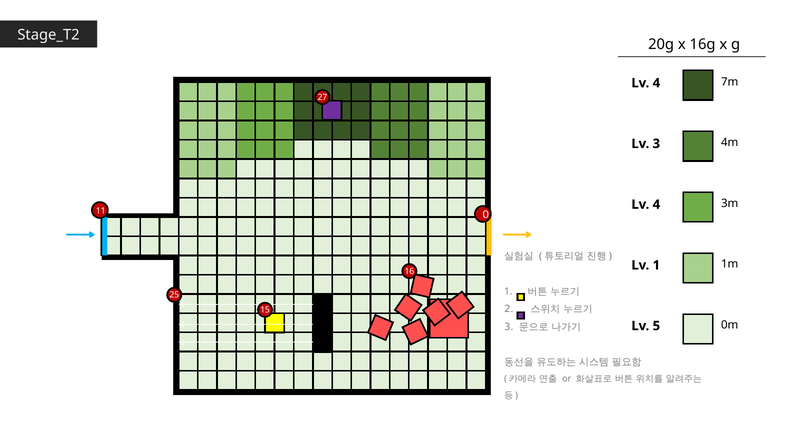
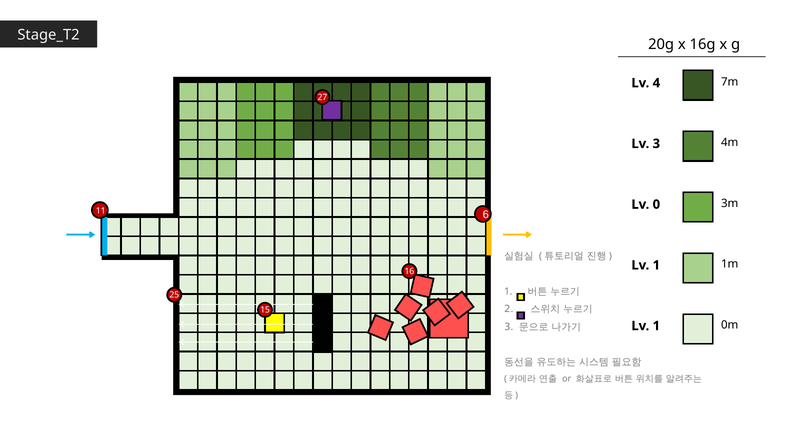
4: 4 -> 0 (656, 205)
0: 0 -> 6 (486, 215)
5: 5 -> 1 (656, 326)
